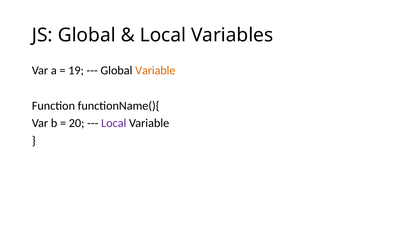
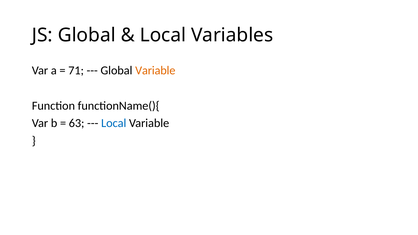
19: 19 -> 71 (76, 71)
20: 20 -> 63 (77, 123)
Local colour: purple -> blue (114, 123)
